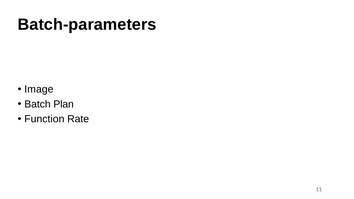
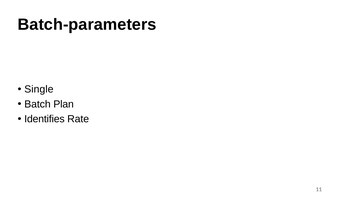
Image: Image -> Single (39, 89)
Function: Function -> Identifies (44, 119)
